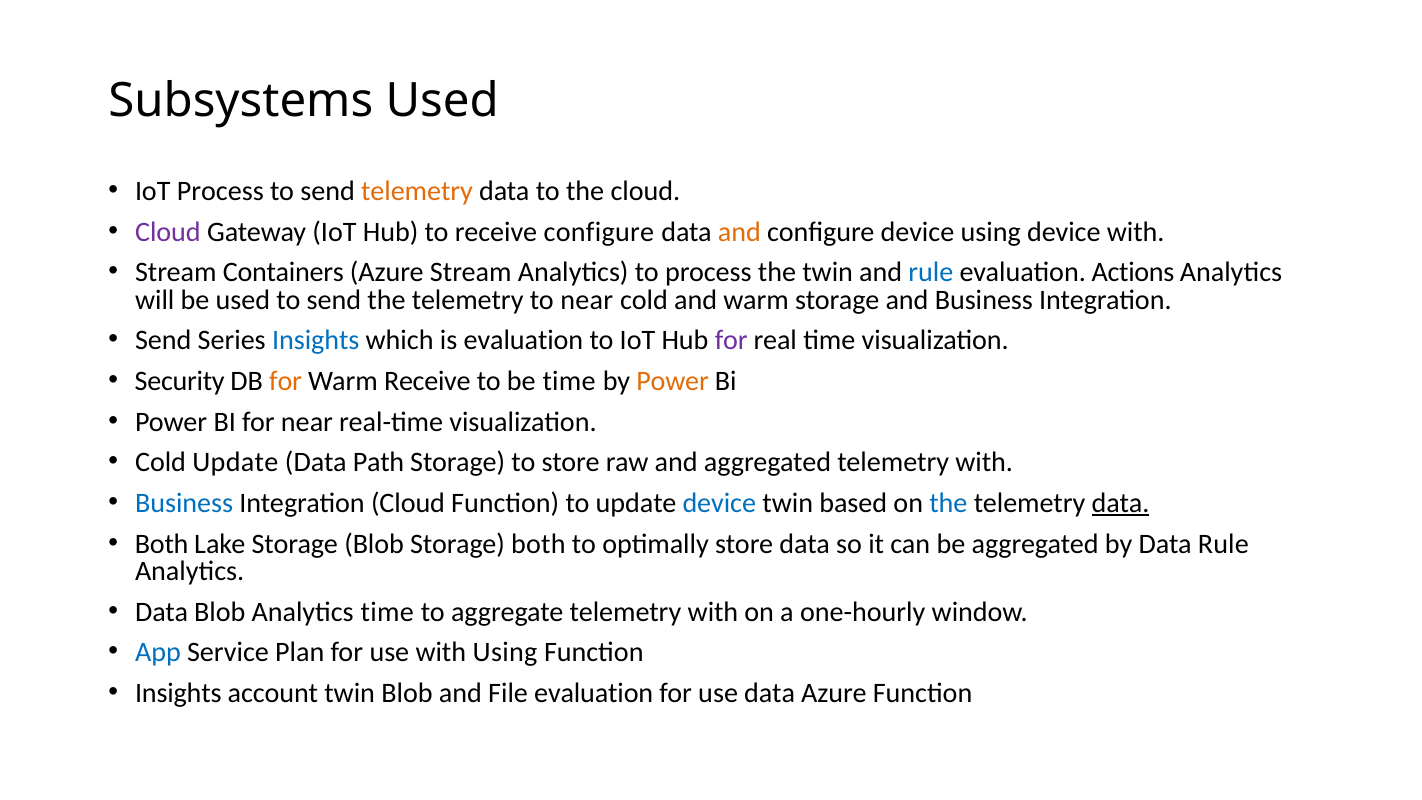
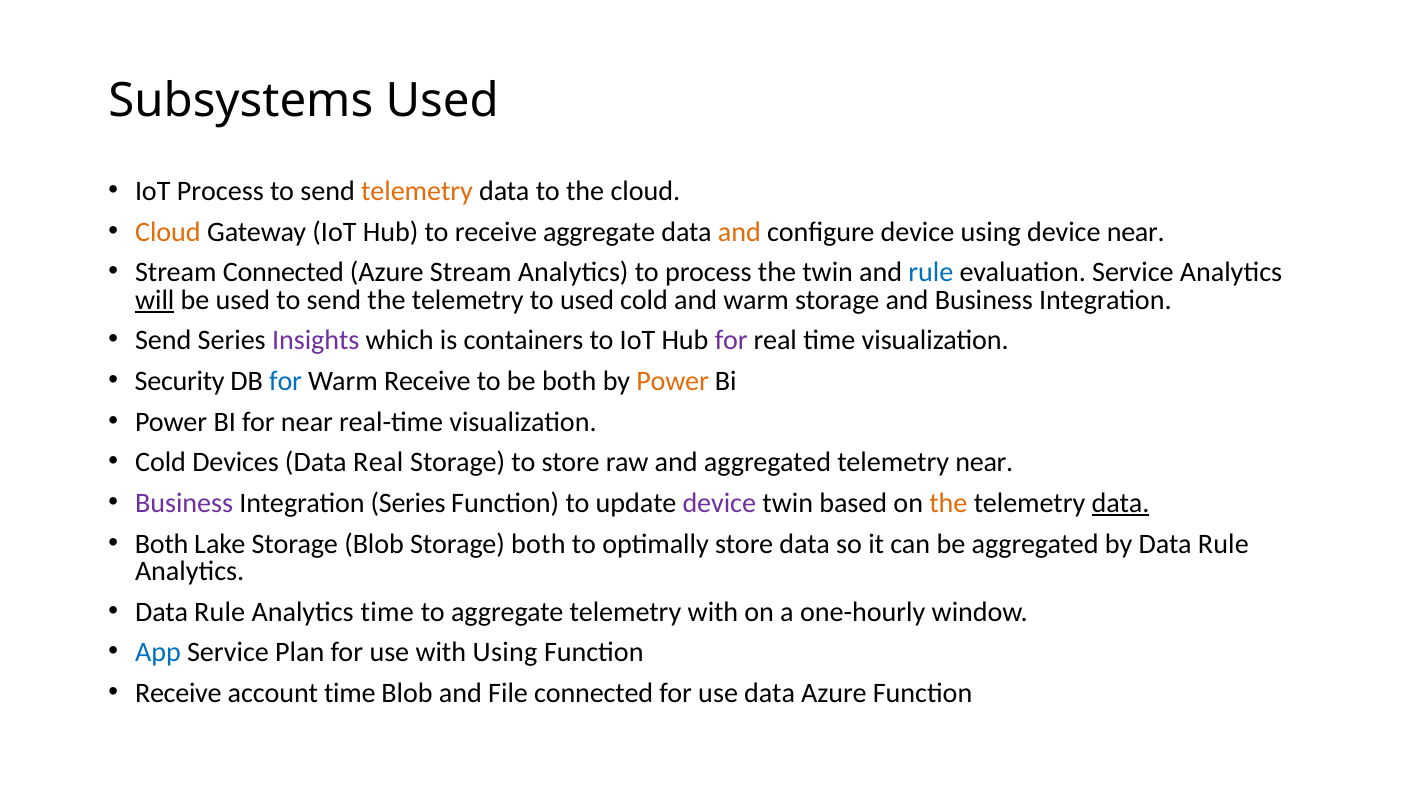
Cloud colour: purple -> orange (168, 232)
receive configure: configure -> aggregate (599, 232)
device with: with -> near (1136, 232)
Stream Containers: Containers -> Connected (283, 272)
evaluation Actions: Actions -> Service (1133, 272)
will underline: none -> present (155, 300)
to near: near -> used (587, 300)
Insights colour: blue -> purple (316, 340)
is evaluation: evaluation -> containers (523, 340)
for colour: orange -> blue (286, 381)
be time: time -> both (569, 381)
Cold Update: Update -> Devices (236, 462)
Data Path: Path -> Real (378, 462)
aggregated telemetry with: with -> near (984, 462)
Business colour: blue -> purple (184, 503)
Integration Cloud: Cloud -> Series (408, 503)
device colour: blue -> purple (719, 503)
the colour: blue -> orange (948, 503)
Blob: Blob -> Rule (220, 612)
Insights: Insights -> Receive (178, 693)
account twin: twin -> time (350, 693)
File evaluation: evaluation -> connected (594, 693)
